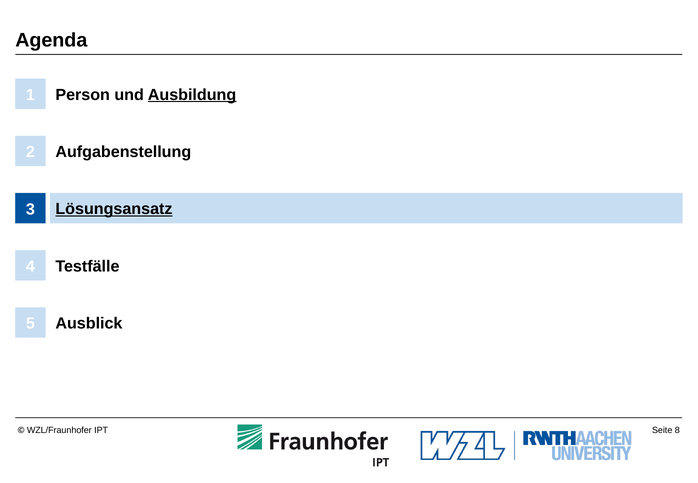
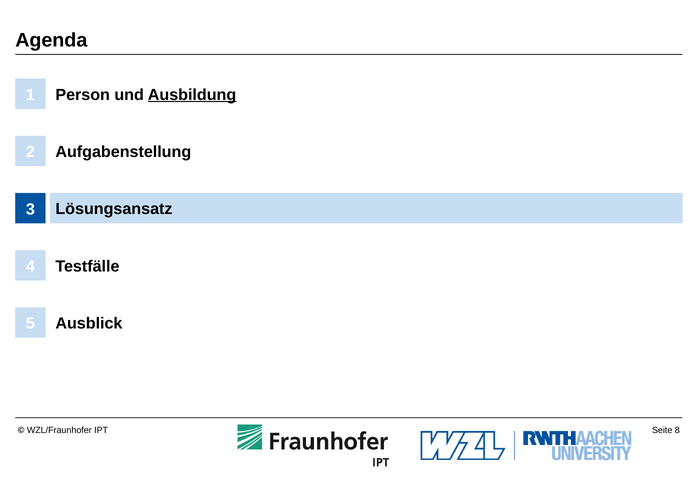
Lösungsansatz underline: present -> none (114, 209)
